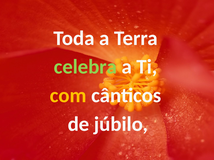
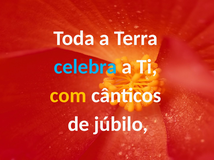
celebra colour: light green -> light blue (85, 67)
